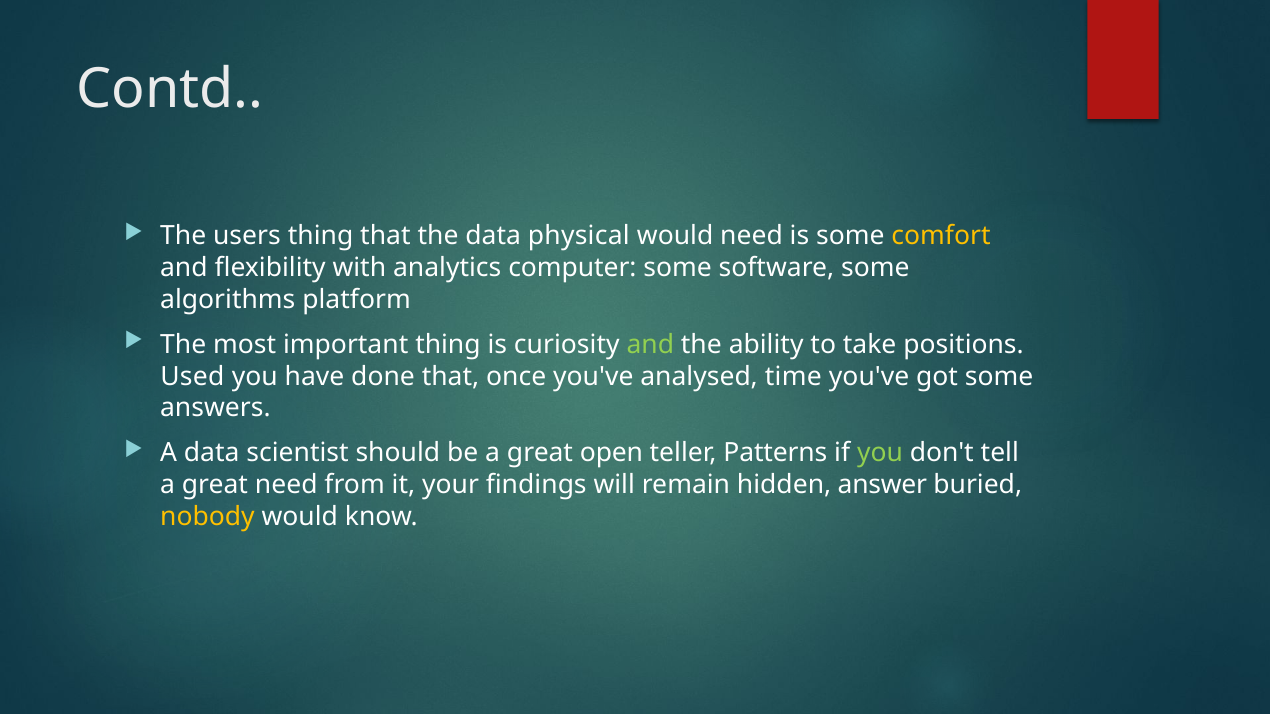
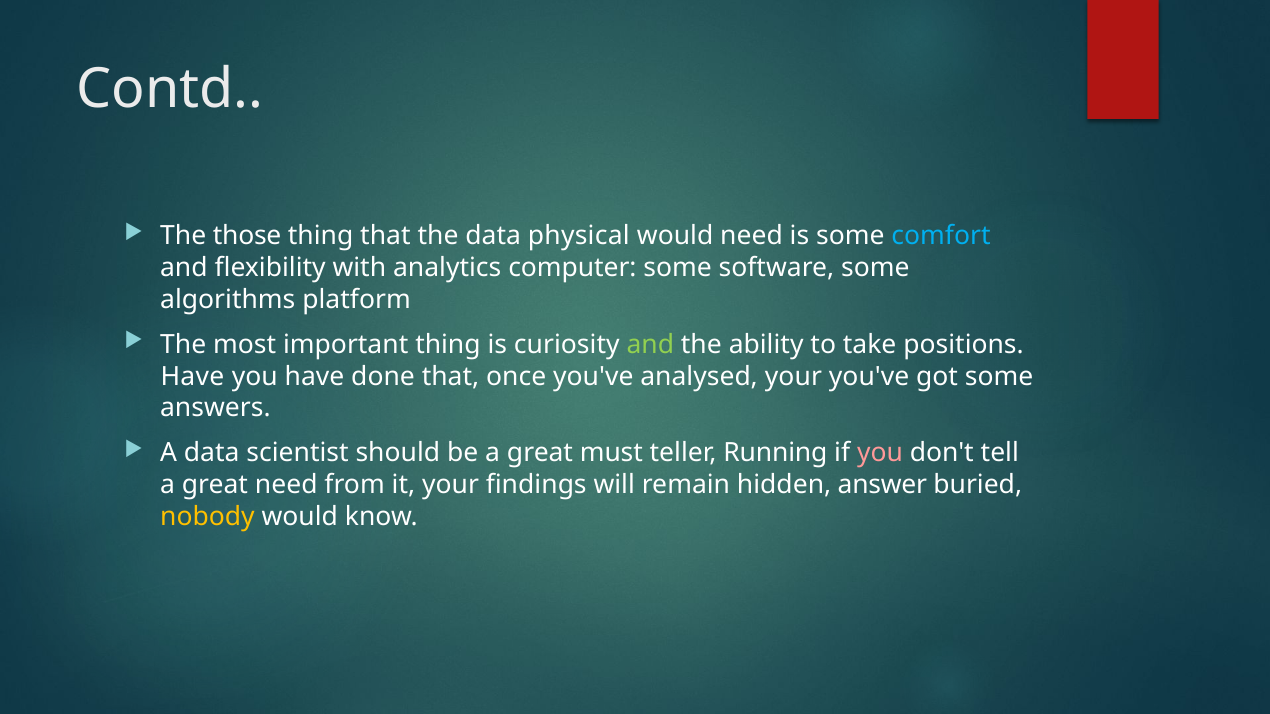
users: users -> those (247, 236)
comfort colour: yellow -> light blue (941, 236)
Used: Used -> Have (192, 377)
analysed time: time -> your (793, 377)
open: open -> must (611, 453)
Patterns: Patterns -> Running (775, 453)
you colour: light green -> pink (880, 453)
